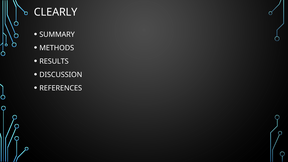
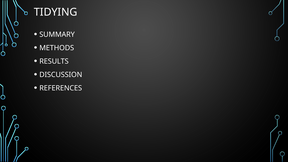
CLEARLY: CLEARLY -> TIDYING (56, 12)
